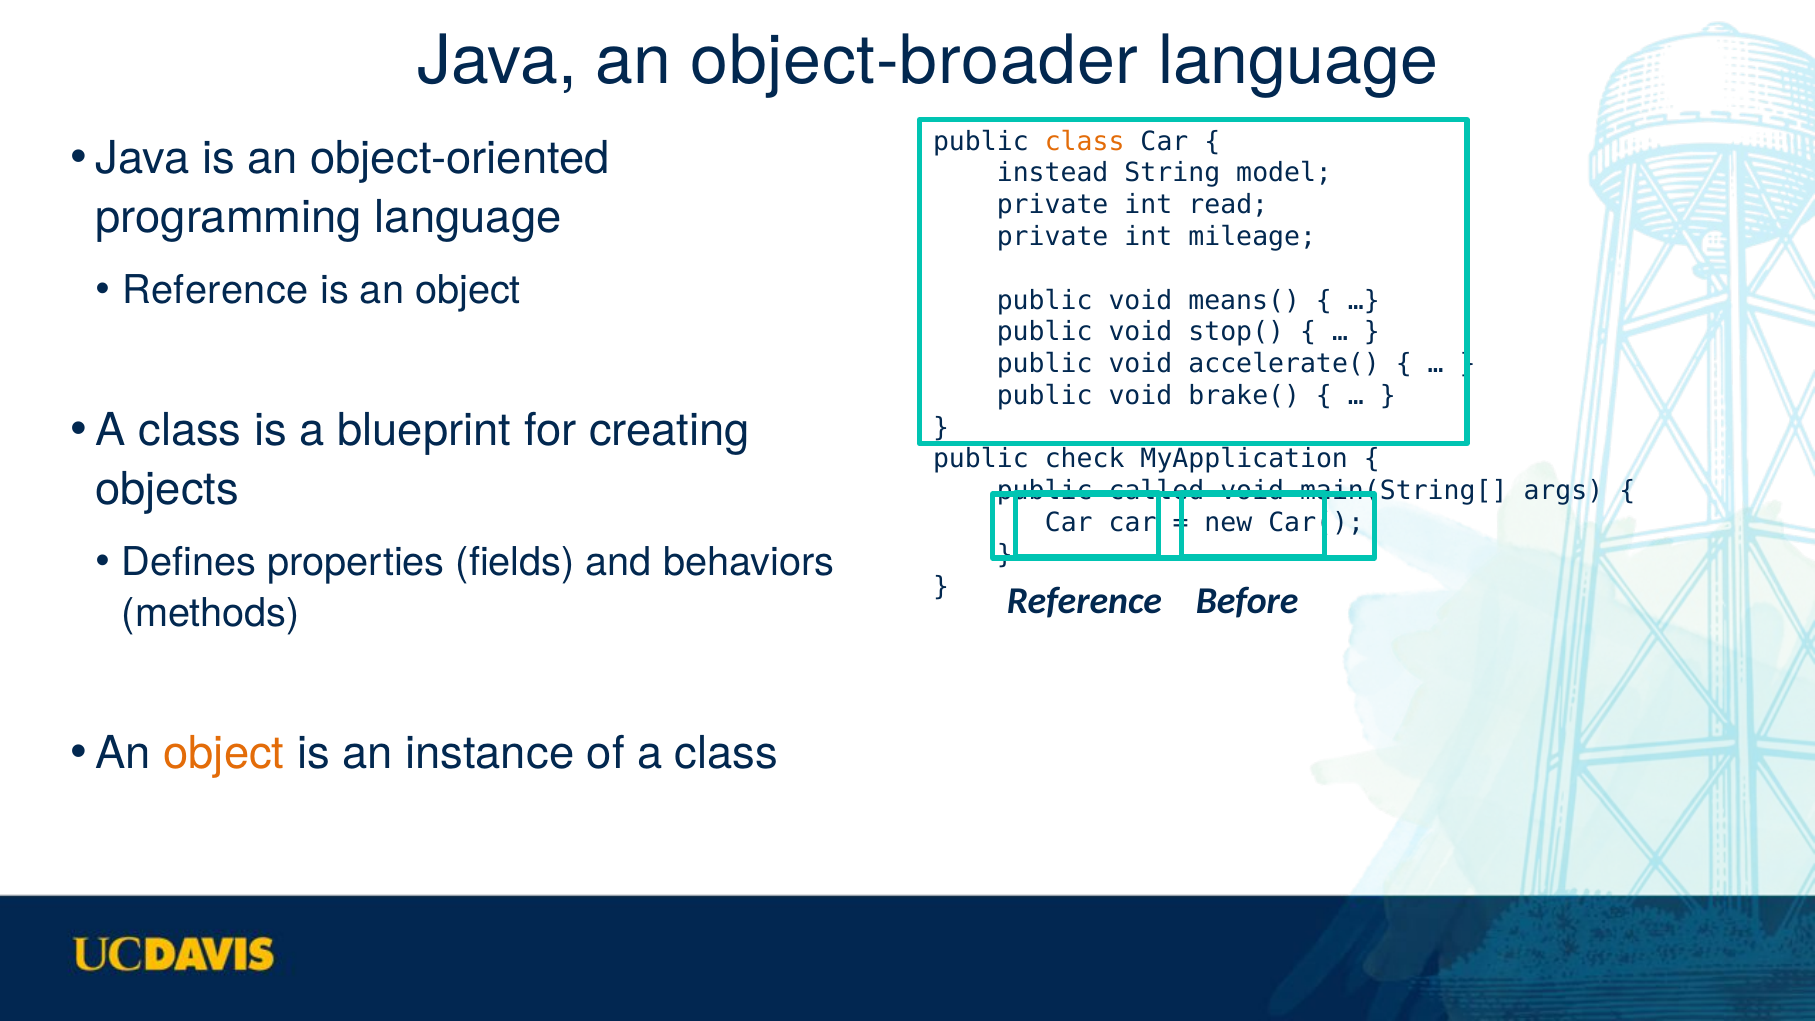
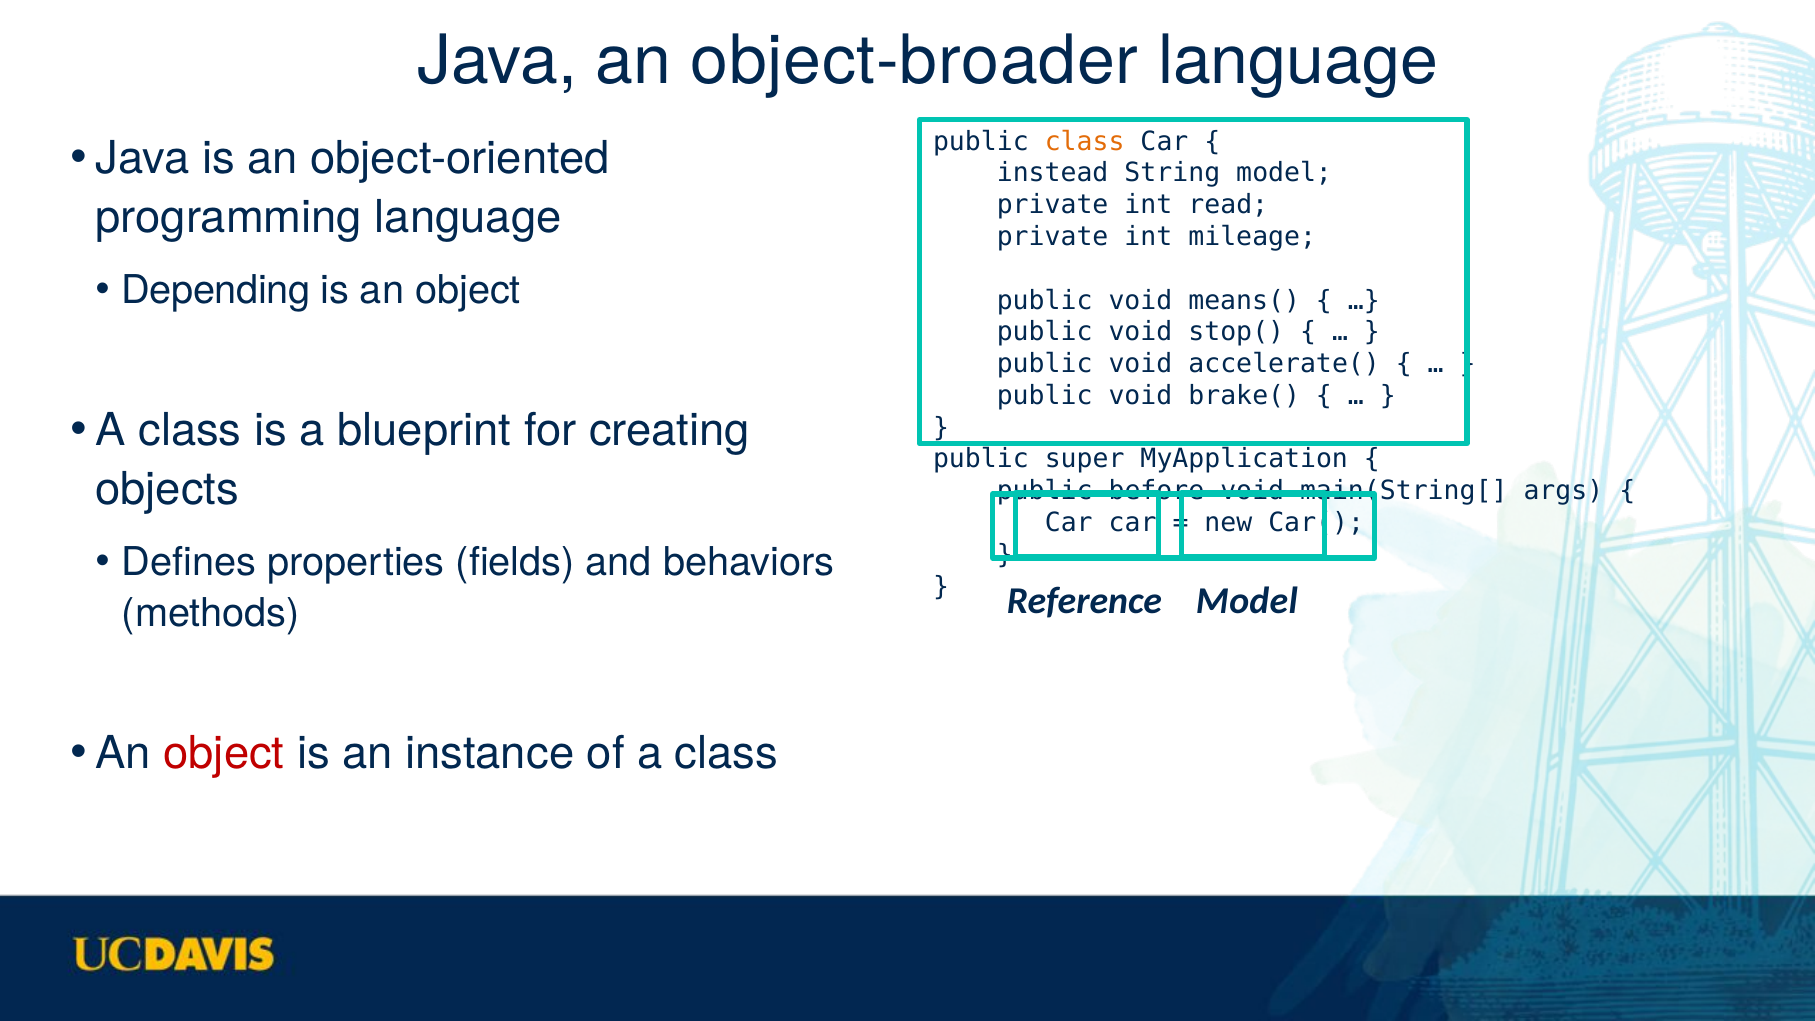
Reference: Reference -> Depending (216, 290)
check: check -> super (1085, 459)
called: called -> before (1156, 491)
Reference Before: Before -> Model (1247, 601)
object colour: orange -> red (224, 754)
